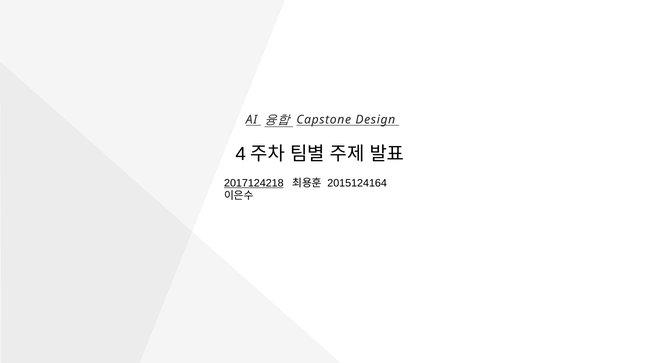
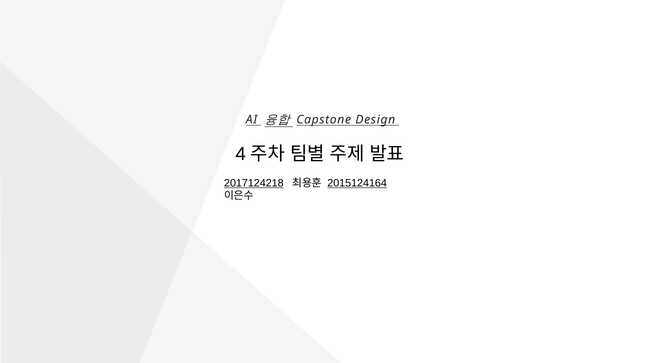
2015124164 underline: none -> present (357, 183)
